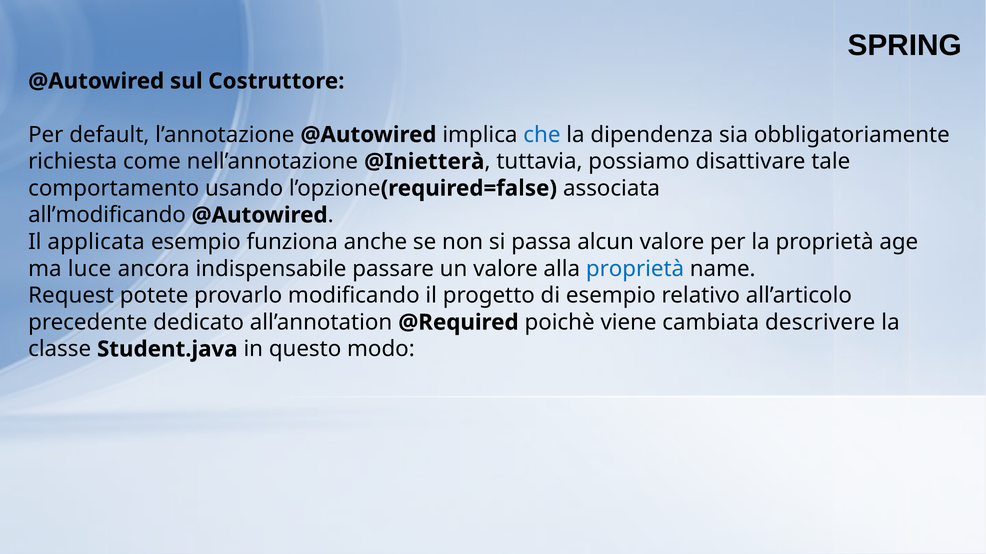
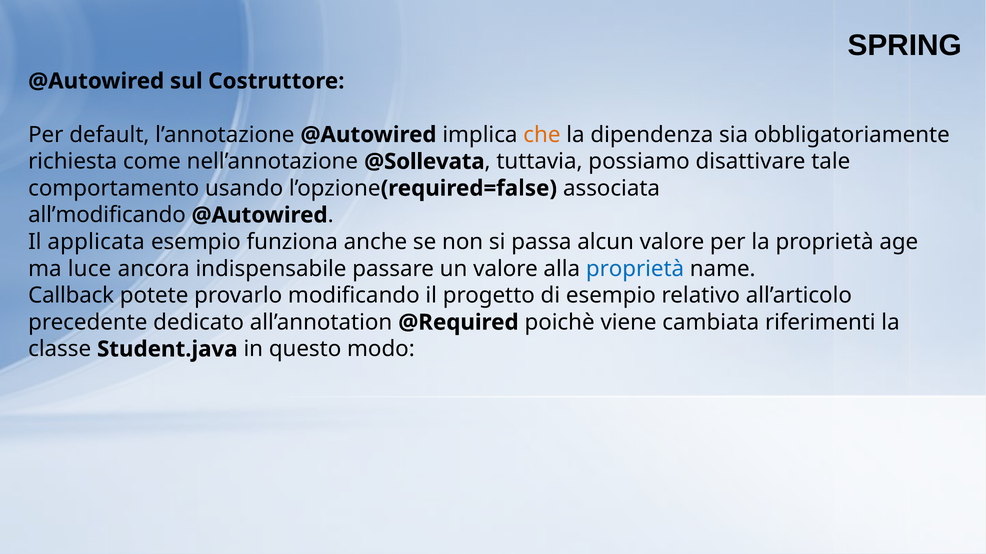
che colour: blue -> orange (542, 135)
@Inietterà: @Inietterà -> @Sollevata (424, 162)
Request: Request -> Callback (71, 296)
descrivere: descrivere -> riferimenti (820, 323)
